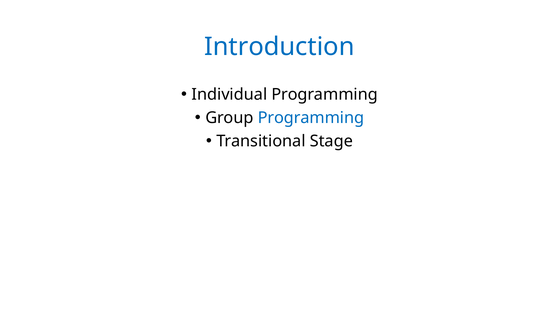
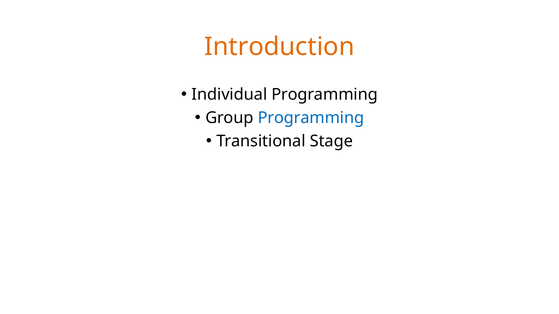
Introduction colour: blue -> orange (279, 47)
